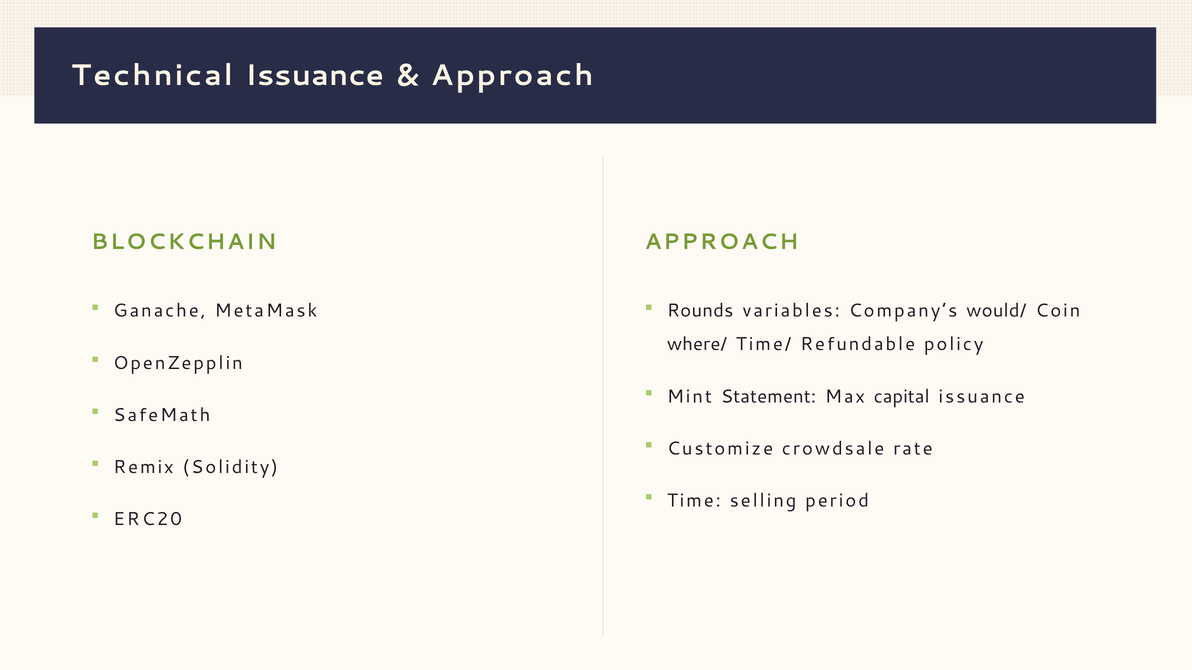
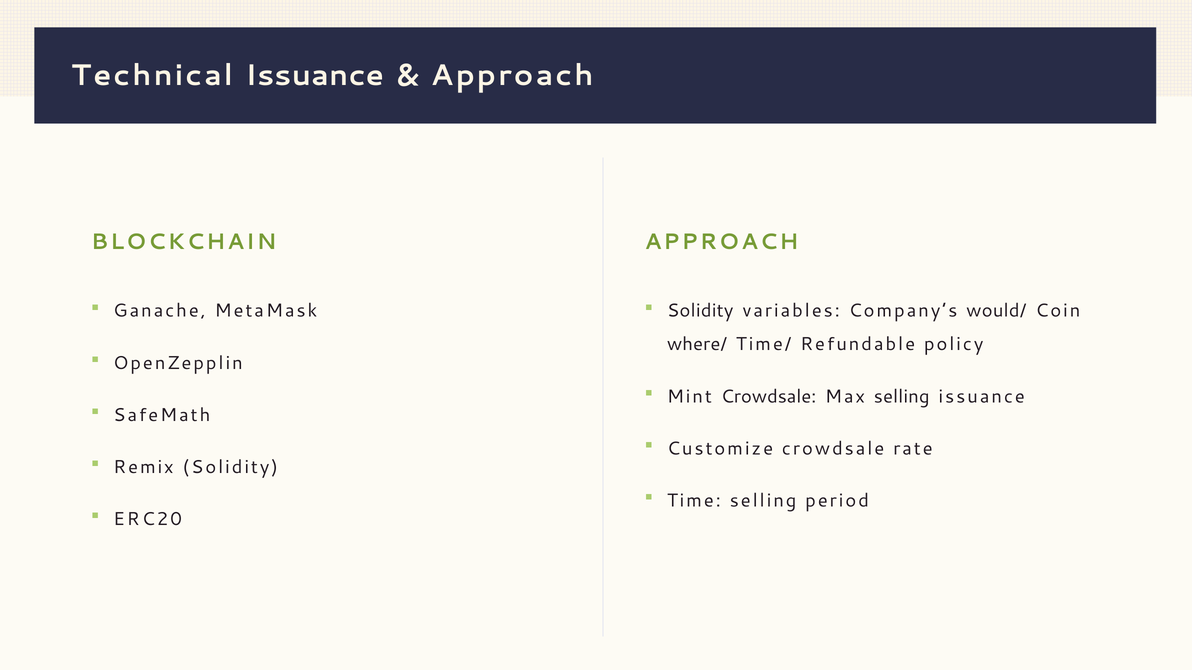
Rounds: Rounds -> Solidity (700, 311)
Mint Statement: Statement -> Crowdsale (769, 397)
Max capital: capital -> selling (902, 397)
